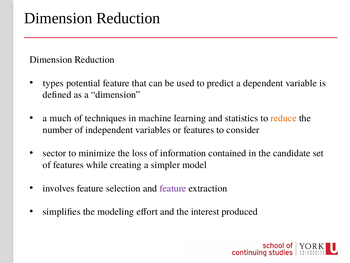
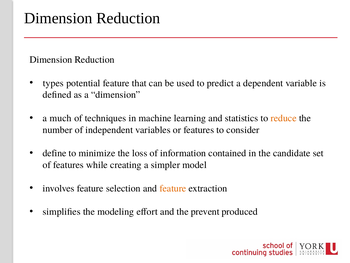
sector: sector -> define (55, 153)
feature colour: purple -> orange (173, 188)
interest: interest -> prevent (205, 211)
